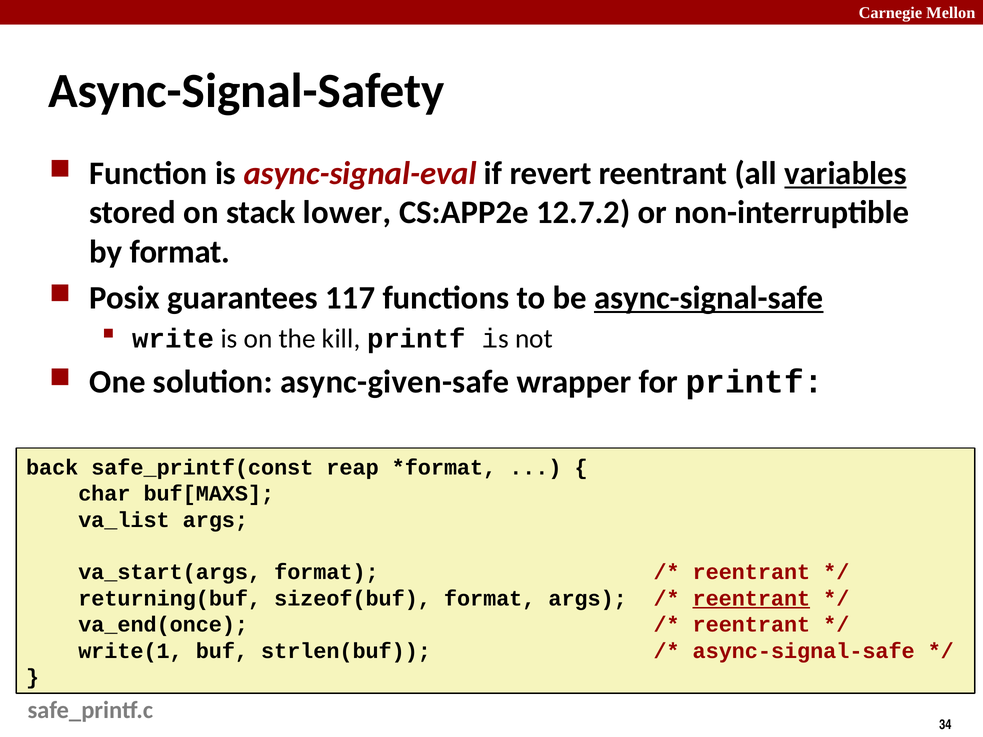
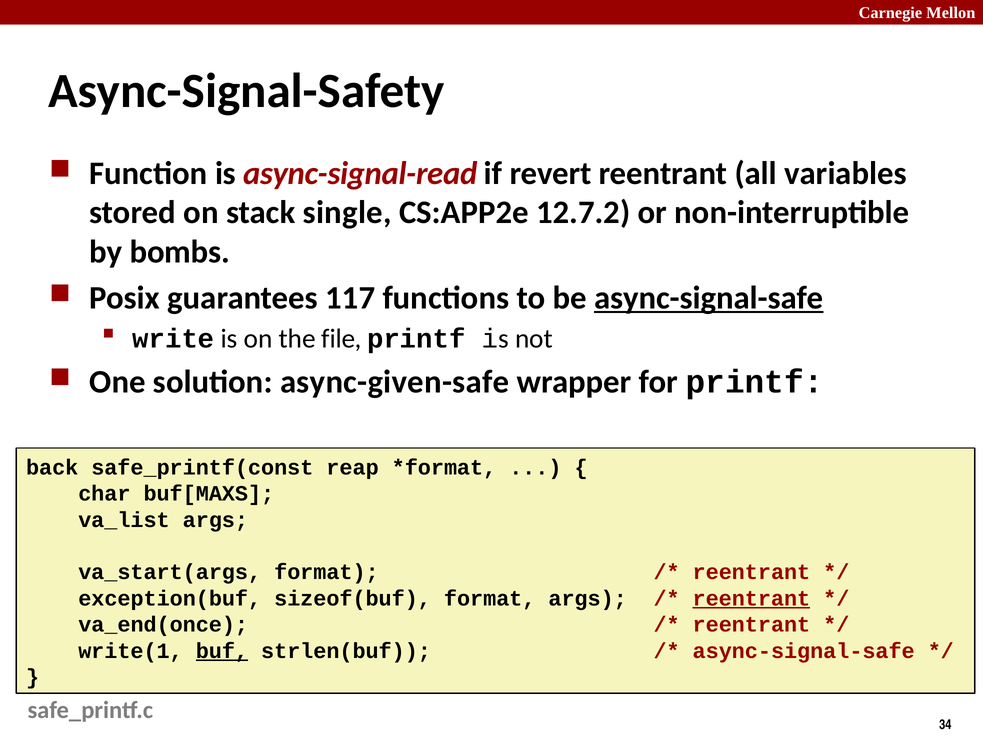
async-signal-eval: async-signal-eval -> async-signal-read (360, 173)
variables underline: present -> none (845, 173)
lower: lower -> single (347, 213)
by format: format -> bombs (180, 252)
kill: kill -> file (342, 339)
returning(buf: returning(buf -> exception(buf (170, 599)
buf underline: none -> present (222, 651)
